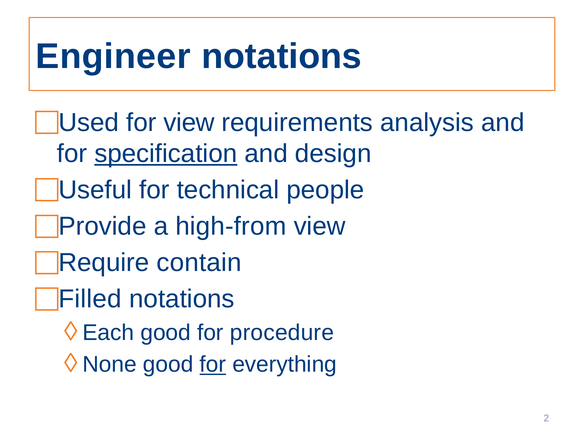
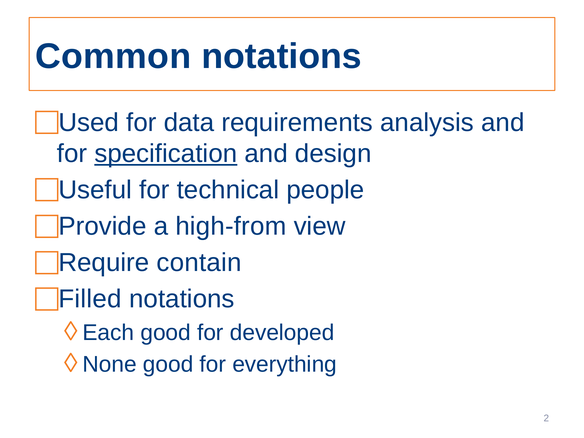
Engineer: Engineer -> Common (113, 57)
for view: view -> data (189, 123)
procedure: procedure -> developed (282, 333)
for underline: present -> none (213, 364)
